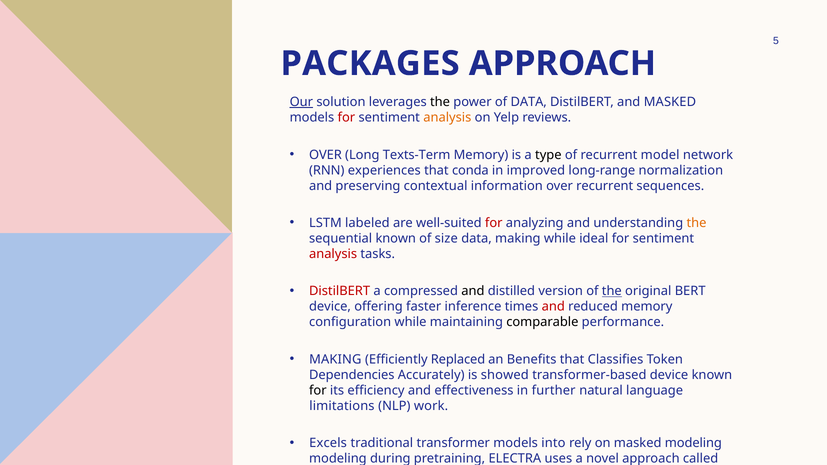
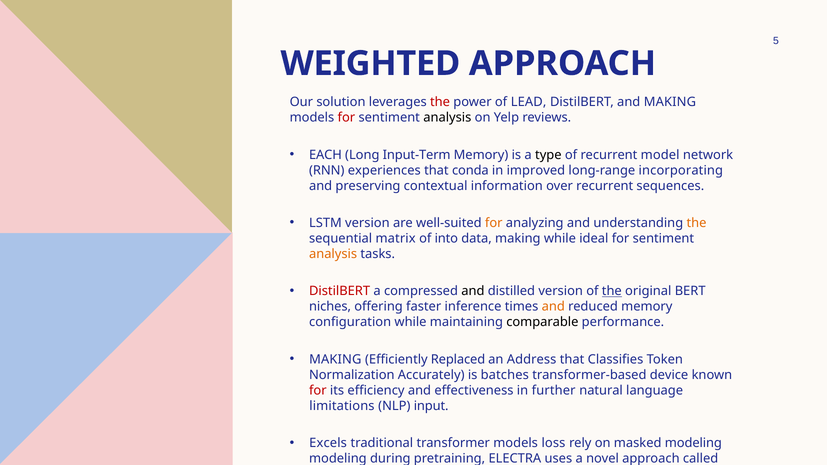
PACKAGES: PACKAGES -> WEIGHTED (370, 64)
Our underline: present -> none (301, 102)
the colour: black -> red (440, 102)
of DATA: DATA -> LEAD (529, 102)
and MASKED: MASKED -> MAKING (670, 102)
analysis colour: orange -> black (447, 118)
OVER: OVER -> EACH (325, 155)
Texts-Term: Texts-Term -> Input-Term (417, 155)
normalization: normalization -> incorporating (681, 170)
LSTM labeled: labeled -> version (367, 223)
for colour: red -> orange (494, 223)
sequential known: known -> matrix (396, 239)
size: size -> into (446, 239)
analysis colour: red -> orange (333, 254)
device: device -> niches (330, 307)
and colour: red -> orange (553, 307)
Benefits: Benefits -> Address (532, 359)
Dependencies: Dependencies -> Normalization (352, 375)
showed: showed -> batches (505, 375)
for colour: black -> red (318, 390)
work: work -> input (431, 406)
into: into -> loss (553, 443)
